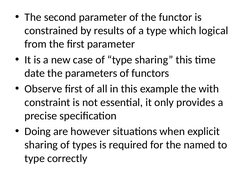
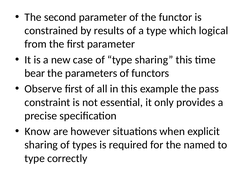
date: date -> bear (35, 73)
with: with -> pass (209, 89)
Doing: Doing -> Know (38, 131)
